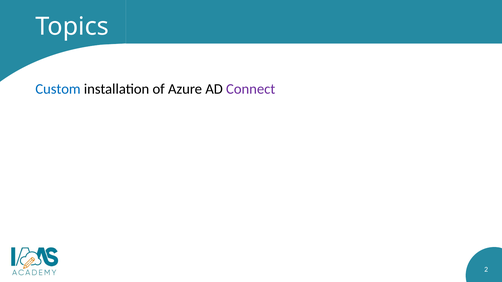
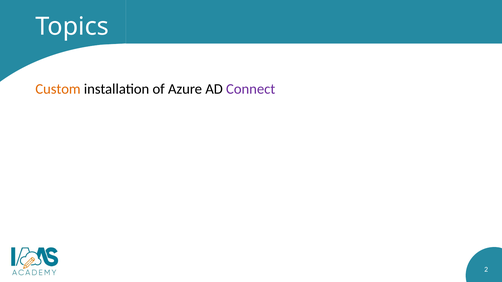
Custom colour: blue -> orange (58, 89)
